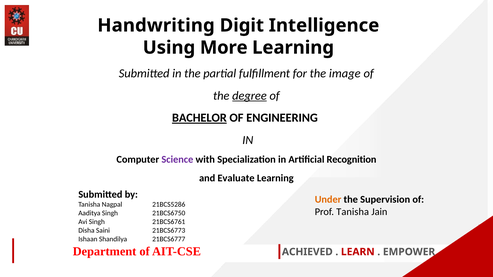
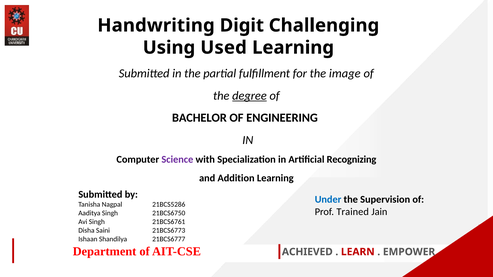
Intelligence: Intelligence -> Challenging (324, 25)
More: More -> Used (224, 48)
BACHELOR underline: present -> none (199, 118)
Recognition: Recognition -> Recognizing (352, 160)
Evaluate: Evaluate -> Addition (236, 178)
Under colour: orange -> blue (328, 200)
Prof Tanisha: Tanisha -> Trained (353, 212)
